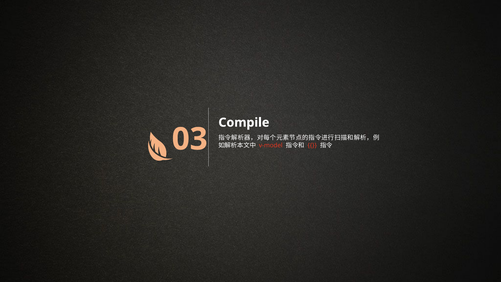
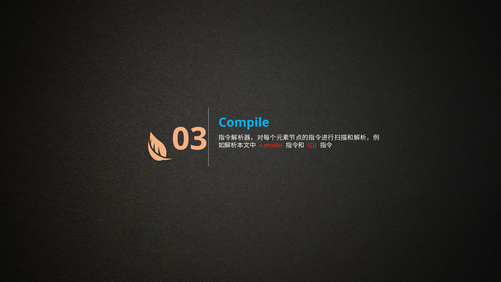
Compile colour: white -> light blue (244, 122)
